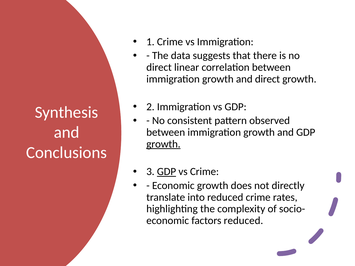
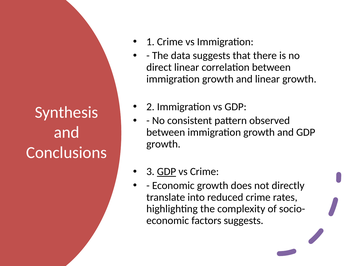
and direct: direct -> linear (267, 79)
growth underline: present -> none (163, 144)
factors reduced: reduced -> suggests (244, 221)
